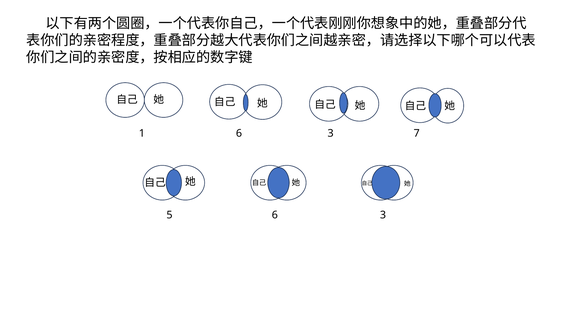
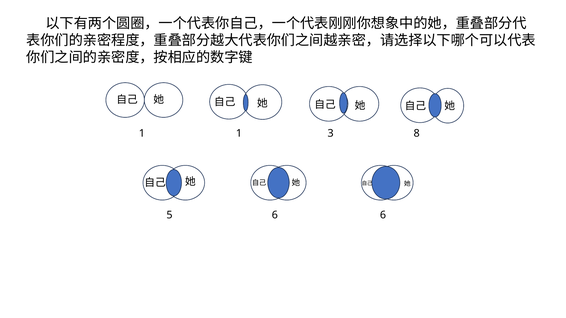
1 6: 6 -> 1 (239, 133)
7: 7 -> 8 (417, 133)
5 6 3: 3 -> 6 (383, 215)
